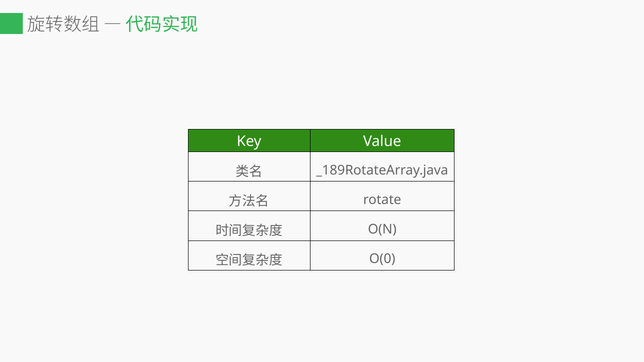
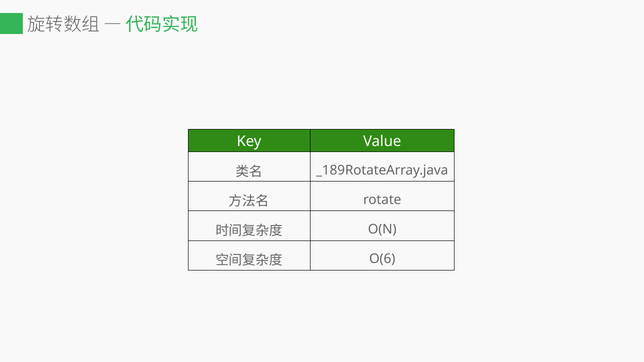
O(0: O(0 -> O(6 (382, 259)
